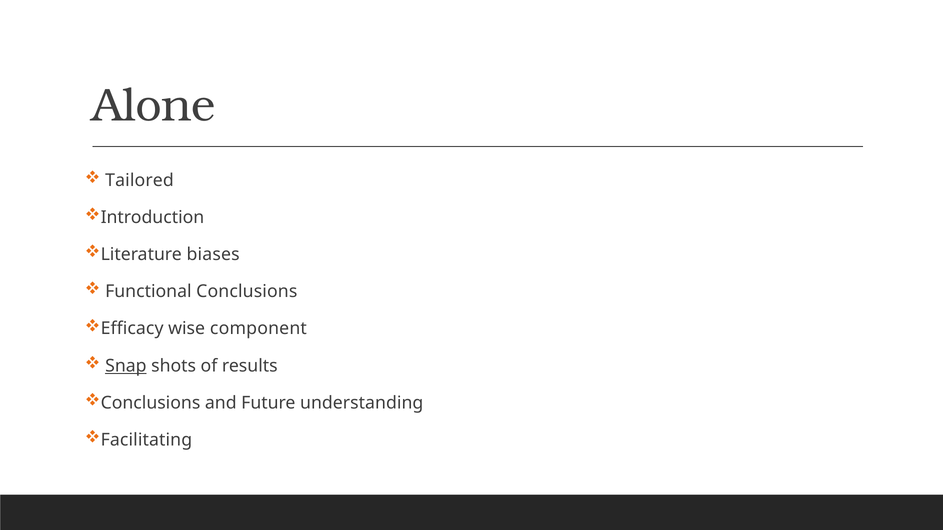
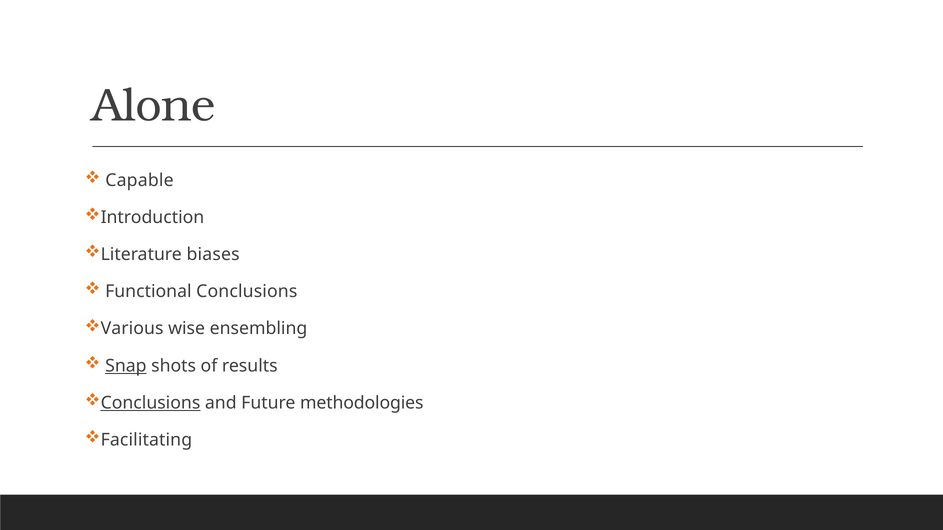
Tailored: Tailored -> Capable (139, 181)
Efficacy: Efficacy -> Various (132, 329)
component: component -> ensembling (259, 329)
Conclusions underline: none -> present (150, 403)
understanding: understanding -> methodologies (362, 403)
